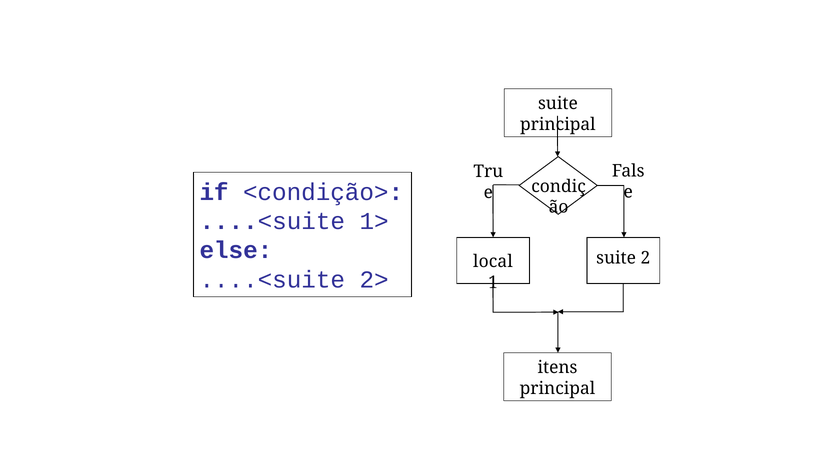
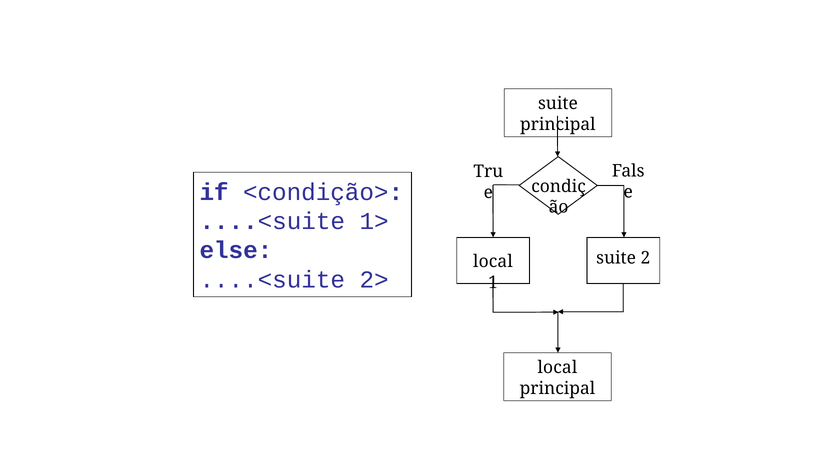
itens: itens -> local (557, 367)
